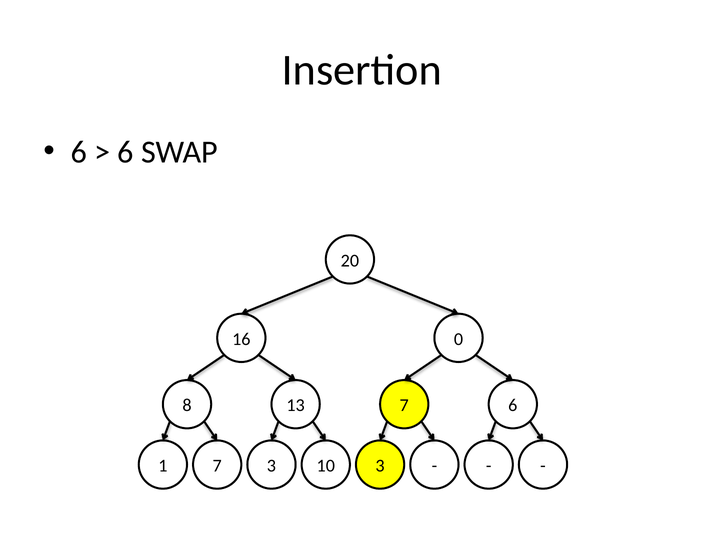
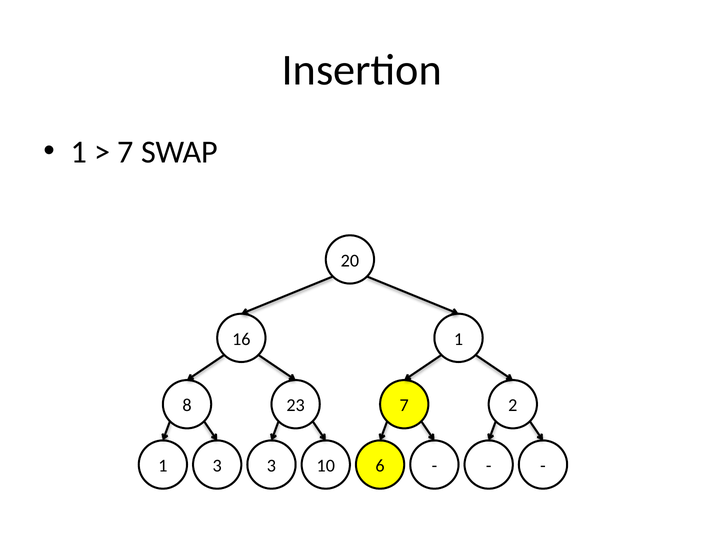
6: 6 -> 1 (79, 152)
6: 6 -> 7 (126, 152)
16 0: 0 -> 1 (458, 339)
13: 13 -> 23 (296, 405)
7 6: 6 -> 2 (513, 405)
1 7: 7 -> 3 (217, 466)
10 3: 3 -> 6 (380, 466)
